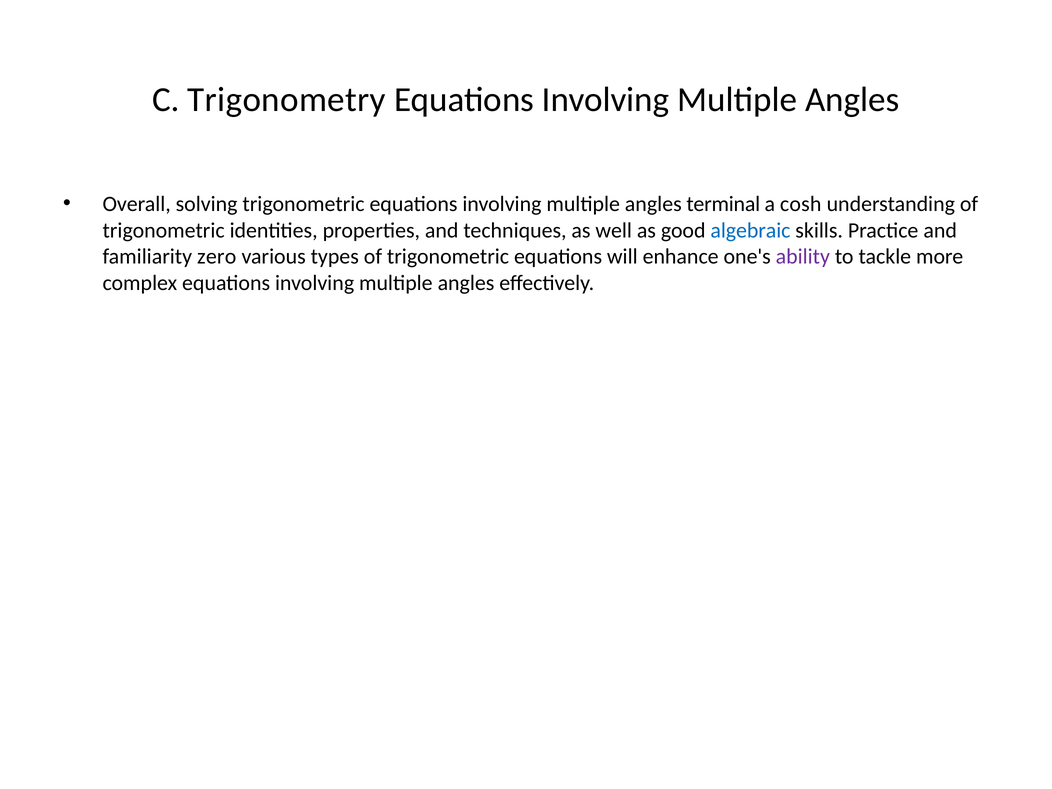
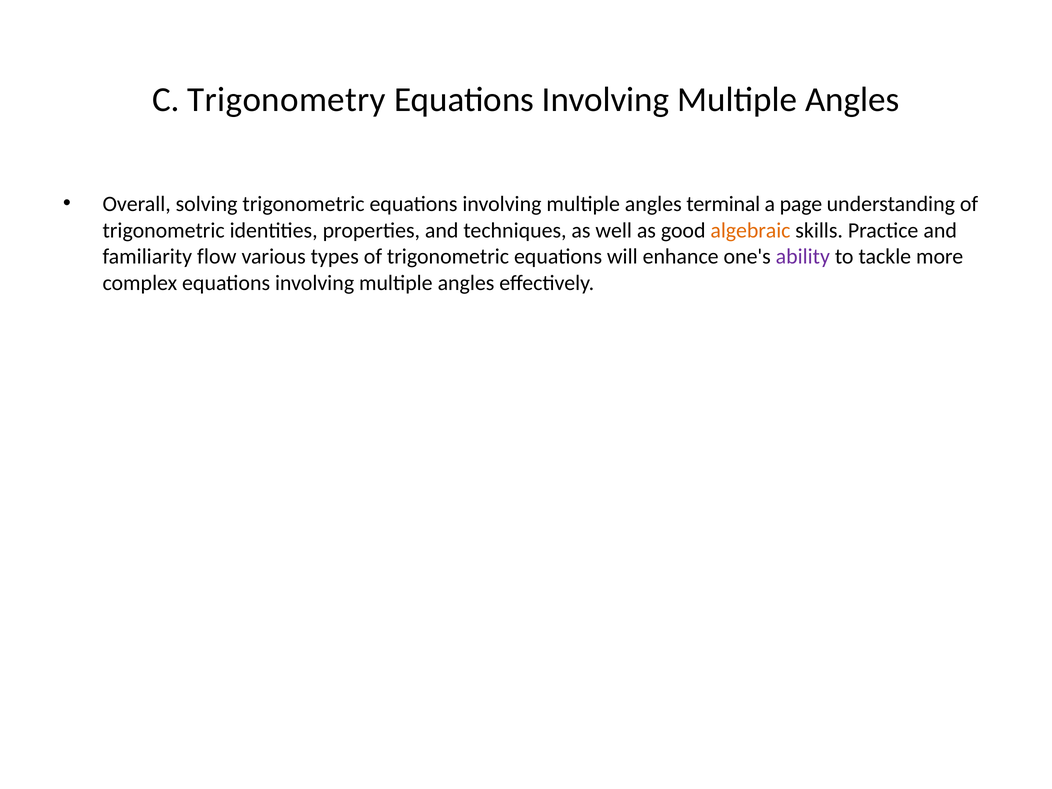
cosh: cosh -> page (801, 204)
algebraic colour: blue -> orange (750, 230)
zero: zero -> flow (217, 257)
